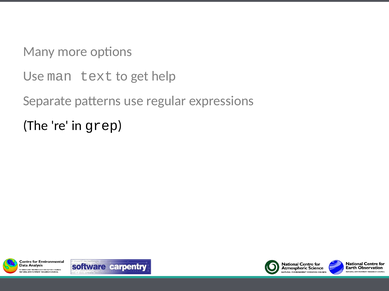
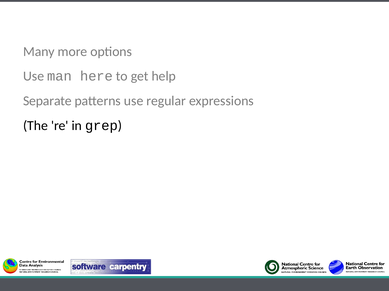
text: text -> here (96, 76)
